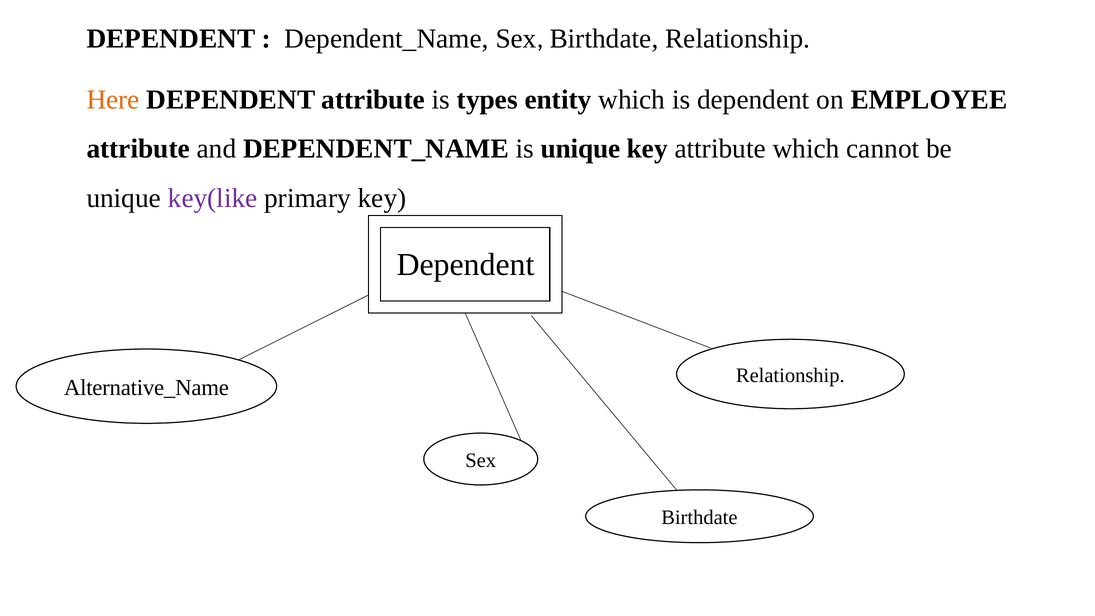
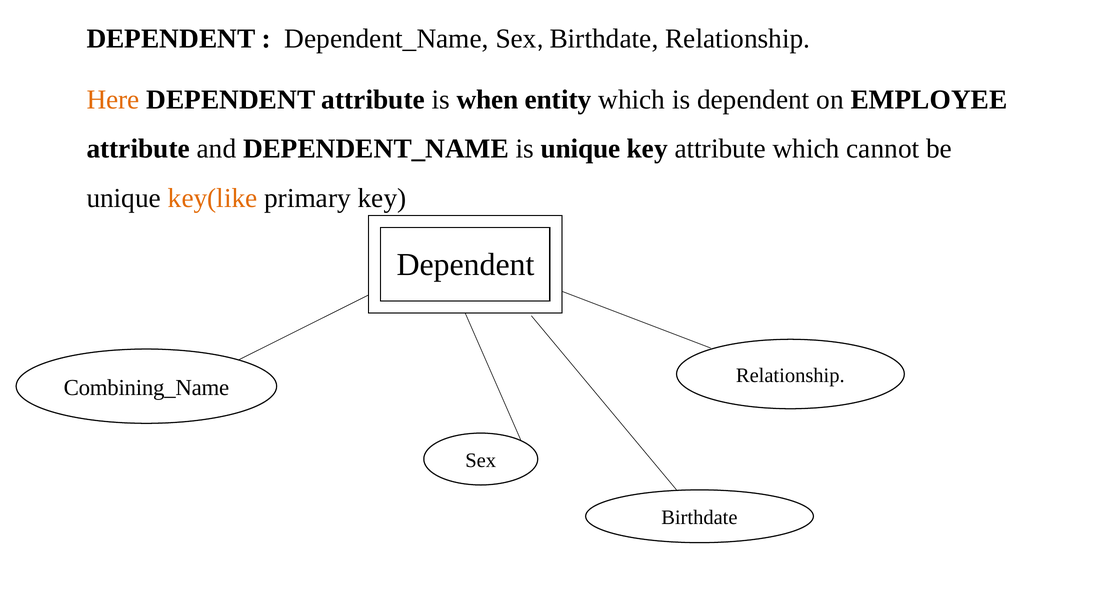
types: types -> when (487, 100)
key(like colour: purple -> orange (213, 198)
Alternative_Name: Alternative_Name -> Combining_Name (146, 388)
